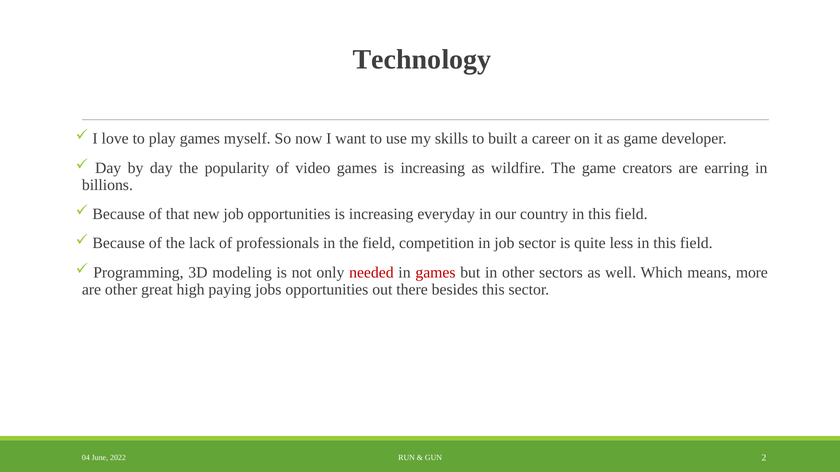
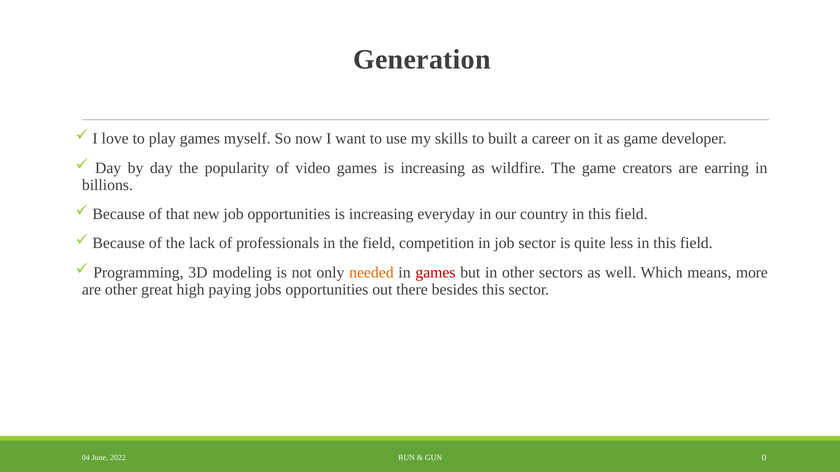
Technology: Technology -> Generation (422, 60)
needed colour: red -> orange (371, 273)
2: 2 -> 0 (764, 458)
